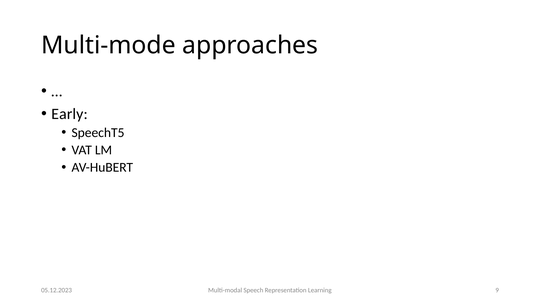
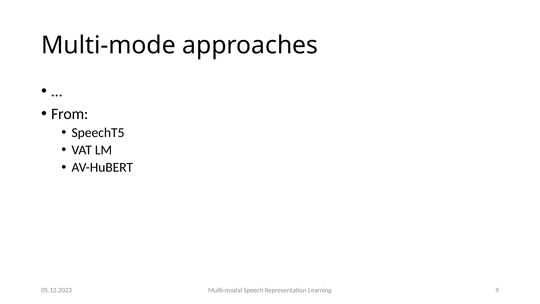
Early: Early -> From (70, 114)
